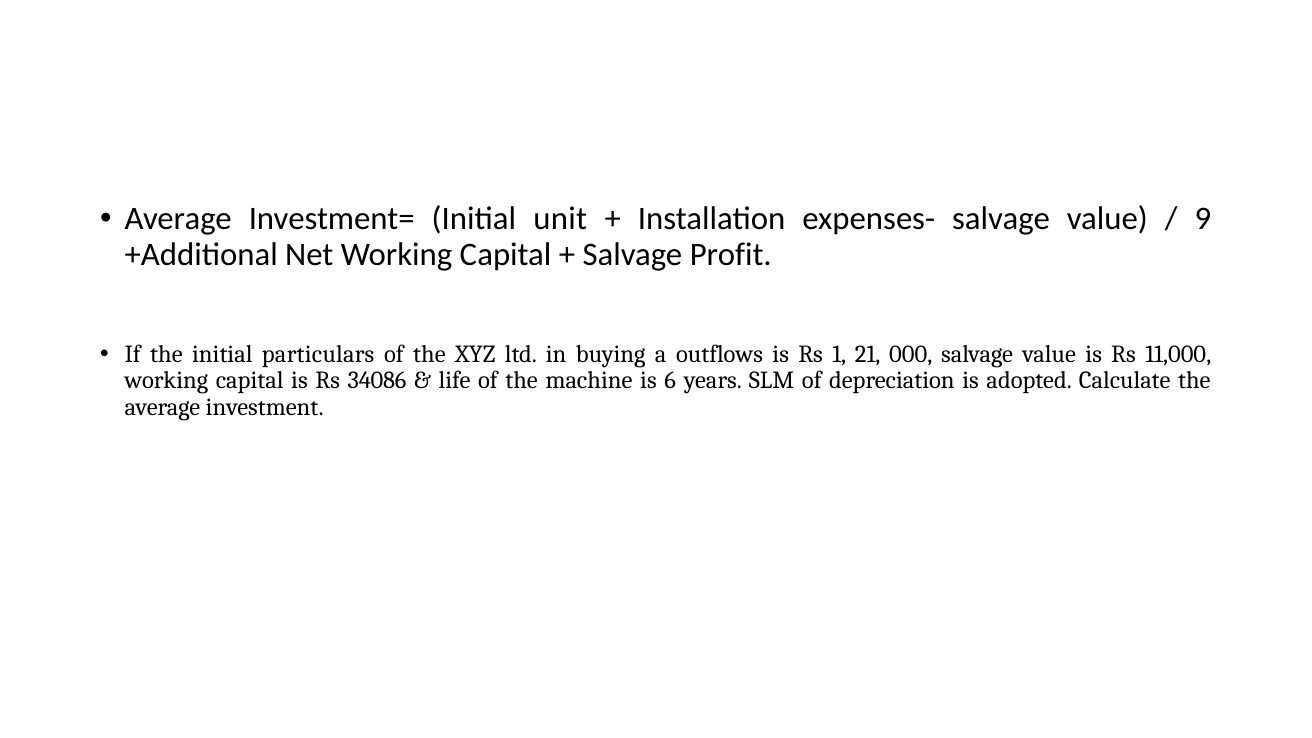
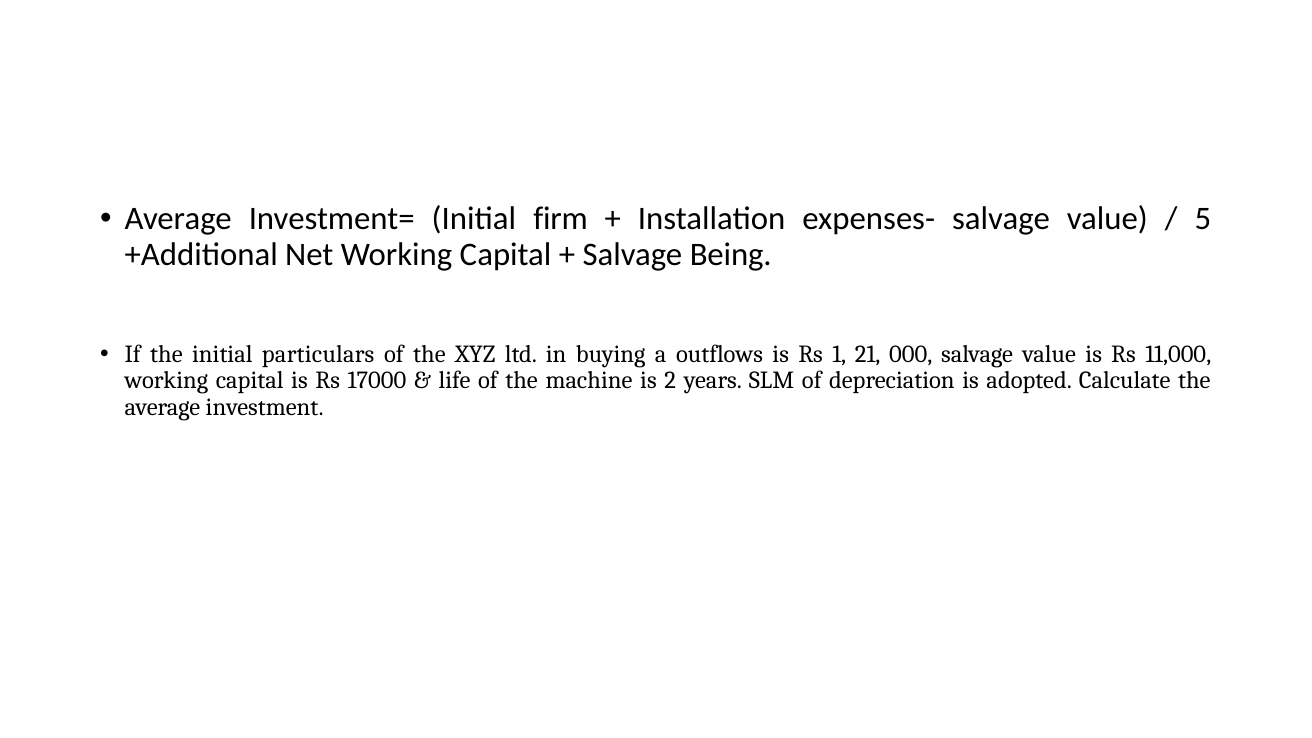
unit: unit -> firm (561, 219)
9: 9 -> 5 (1203, 219)
Profit: Profit -> Being (731, 254)
34086: 34086 -> 17000 (377, 380)
6: 6 -> 2 (670, 380)
